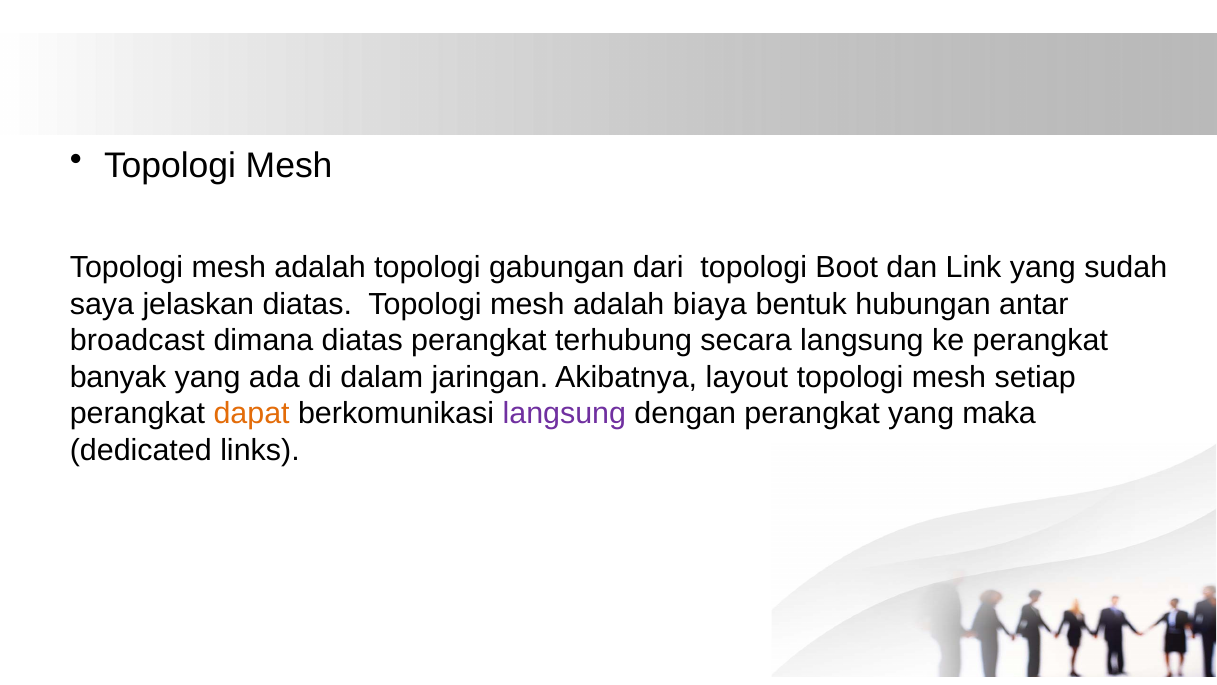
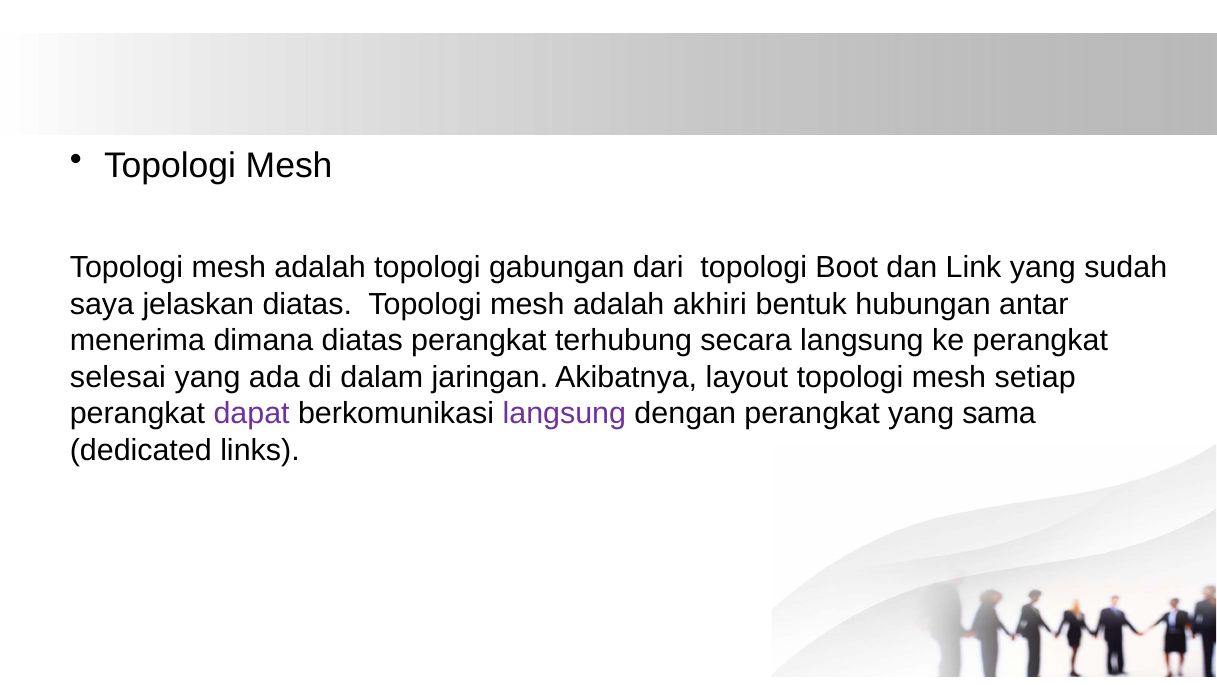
biaya: biaya -> akhiri (710, 304)
broadcast: broadcast -> menerima (137, 340)
banyak: banyak -> selesai (118, 377)
dapat colour: orange -> purple (252, 413)
maka: maka -> sama (999, 413)
